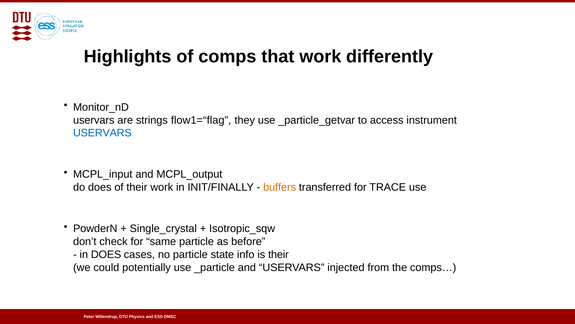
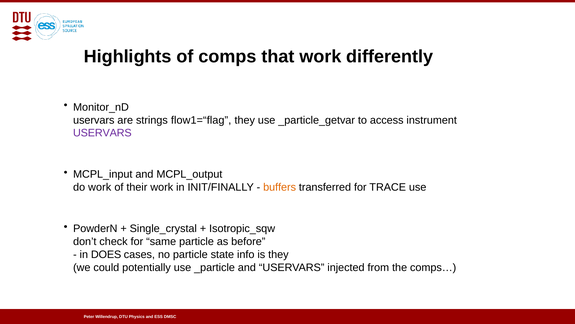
USERVARS colour: blue -> purple (102, 133)
do does: does -> work (100, 187)
is their: their -> they (278, 254)
